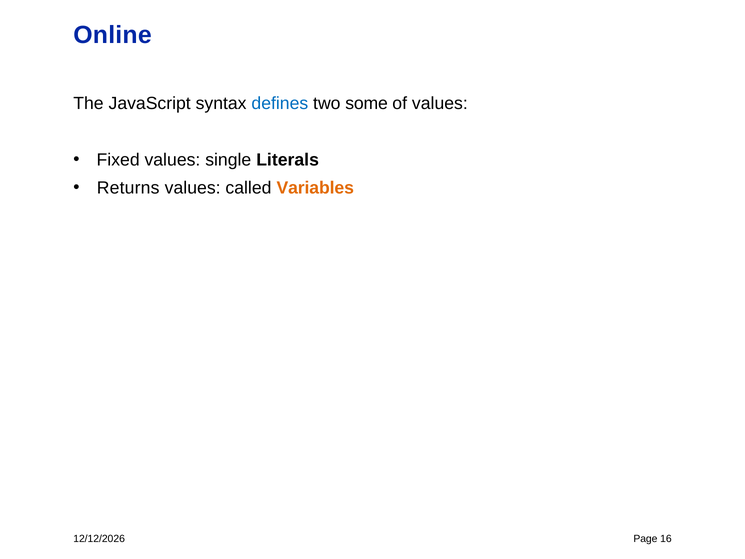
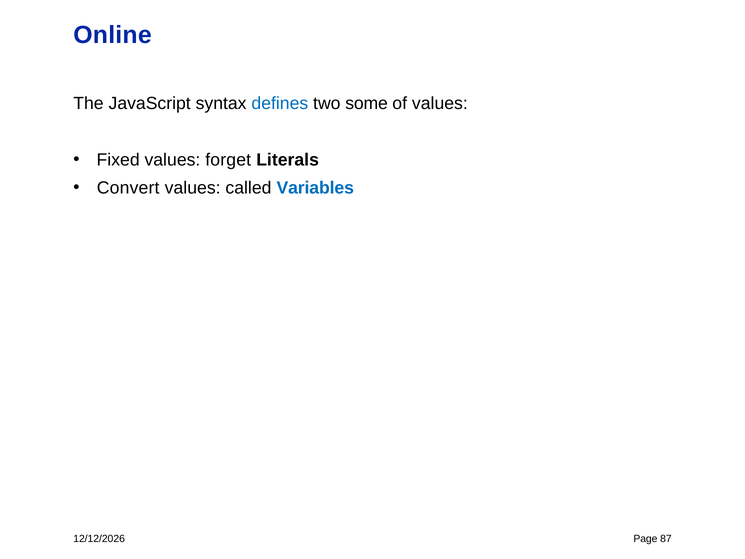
single: single -> forget (228, 160)
Returns: Returns -> Convert (128, 188)
Variables colour: orange -> blue (315, 188)
16: 16 -> 87 (666, 539)
